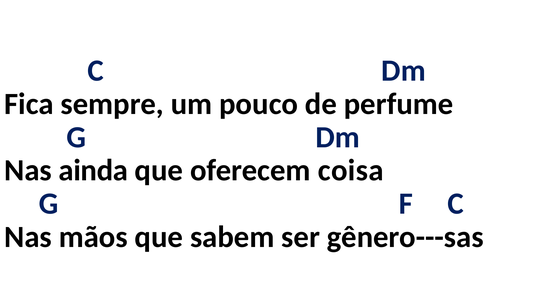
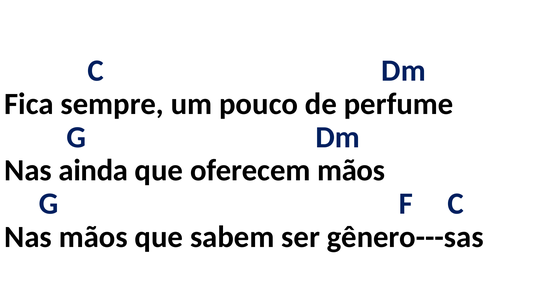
oferecem coisa: coisa -> mãos (351, 170)
